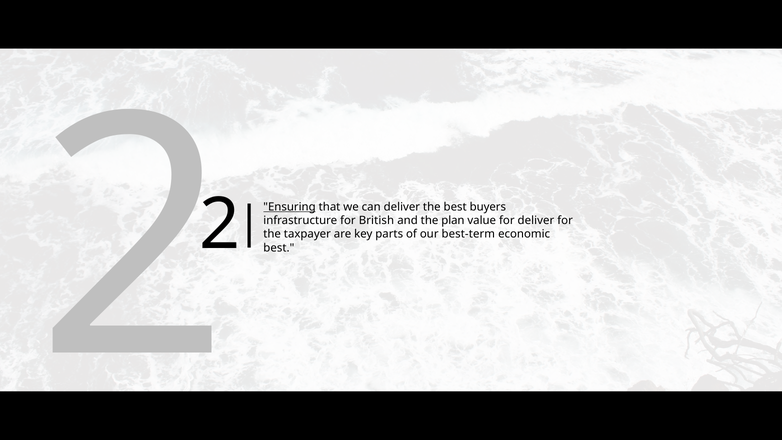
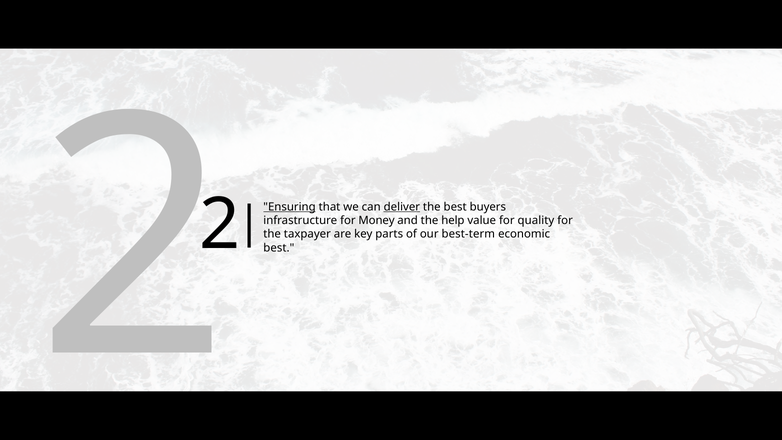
deliver underline: none -> present (402, 207)
British: British -> Money (377, 220)
plan: plan -> help (453, 220)
for deliver: deliver -> quality (536, 220)
